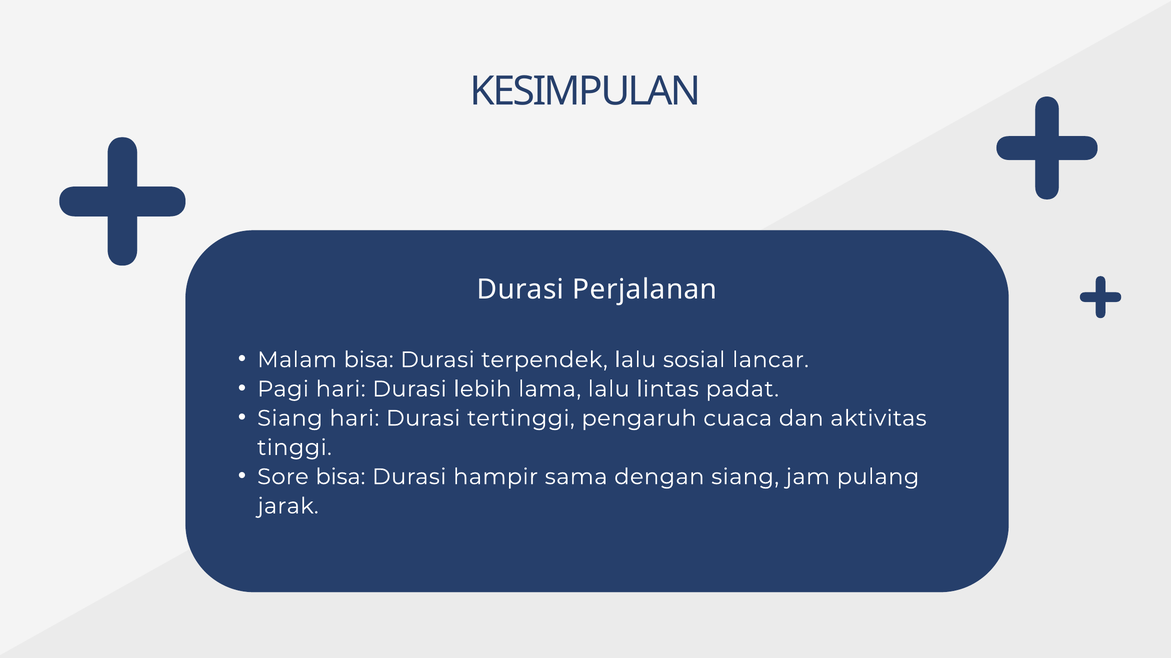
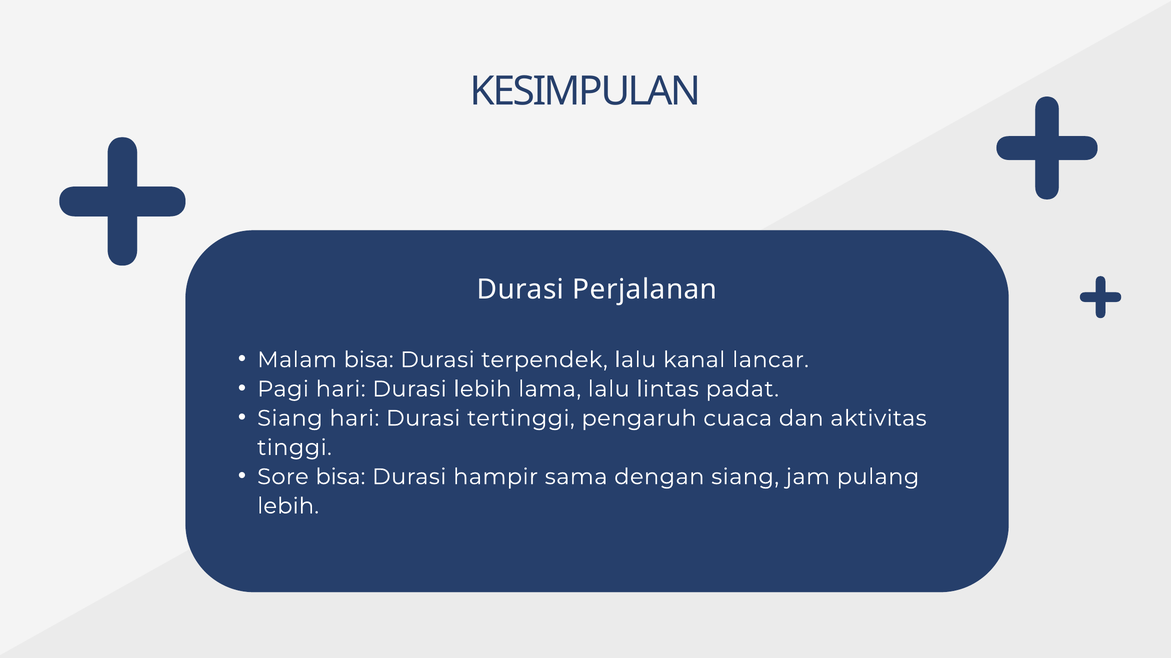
sosial: sosial -> kanal (694, 360)
jarak: jarak -> lebih (288, 507)
